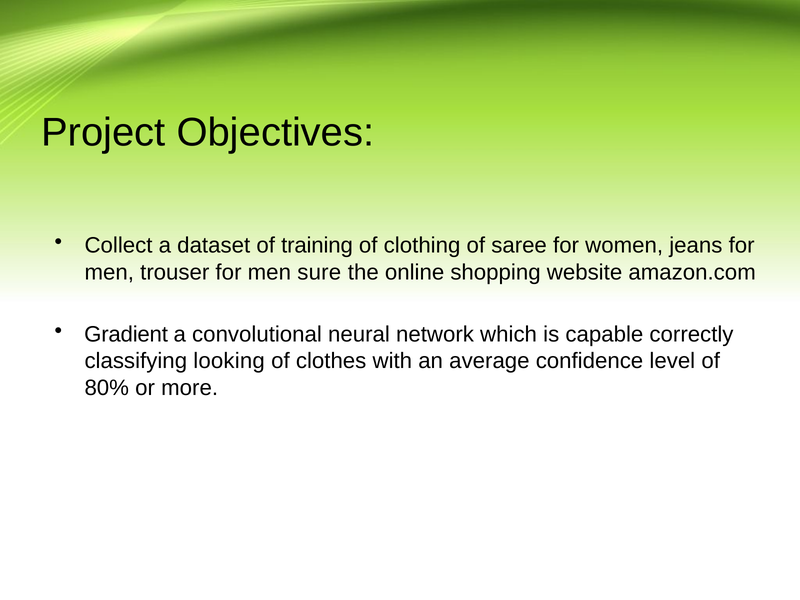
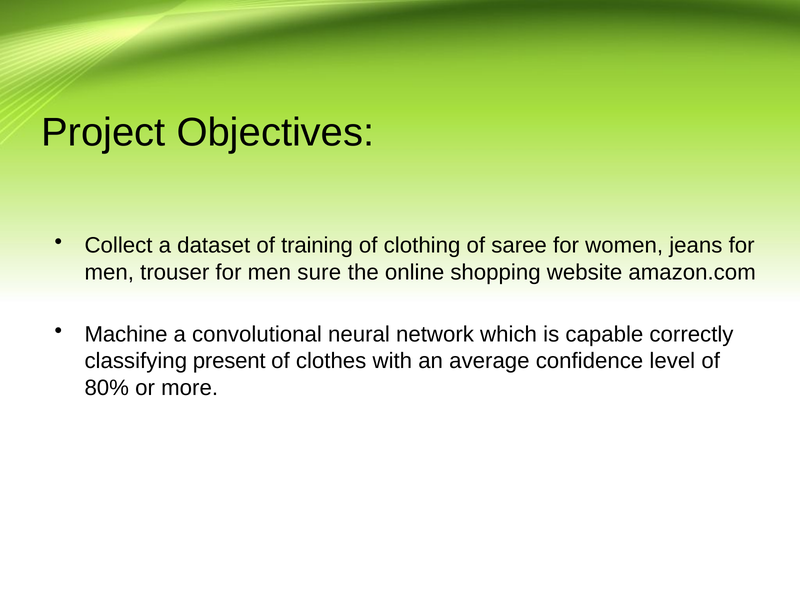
Gradient: Gradient -> Machine (126, 334)
looking: looking -> present (229, 361)
